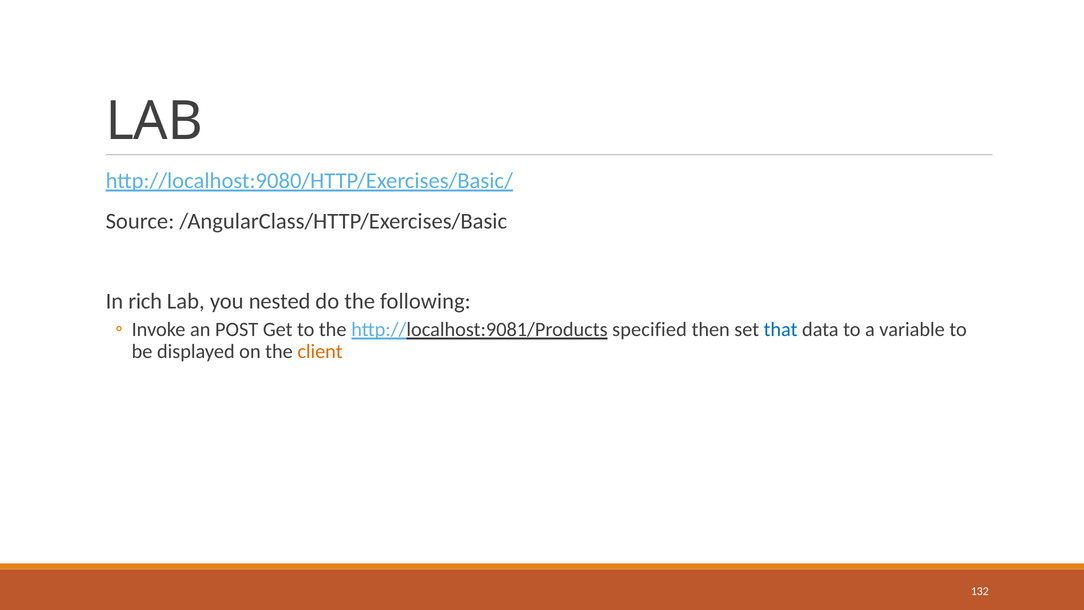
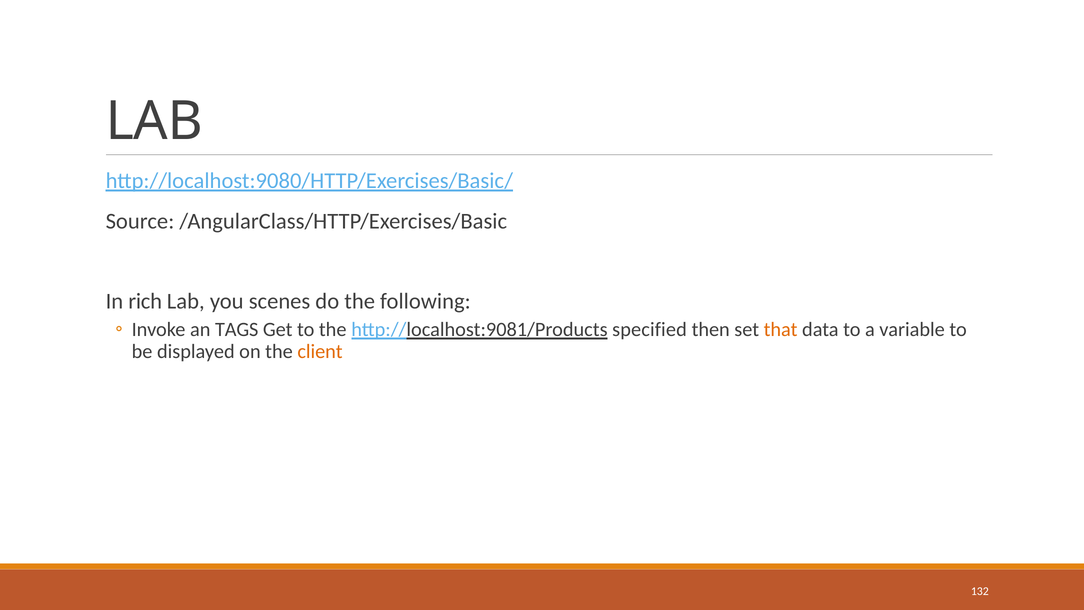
nested: nested -> scenes (280, 301)
POST: POST -> TAGS (237, 329)
that colour: blue -> orange (781, 329)
